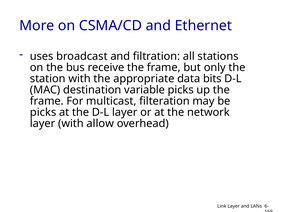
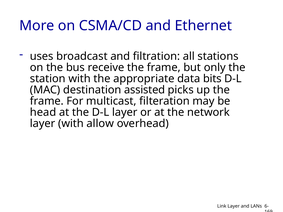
variable: variable -> assisted (145, 90)
picks: picks -> head (43, 112)
